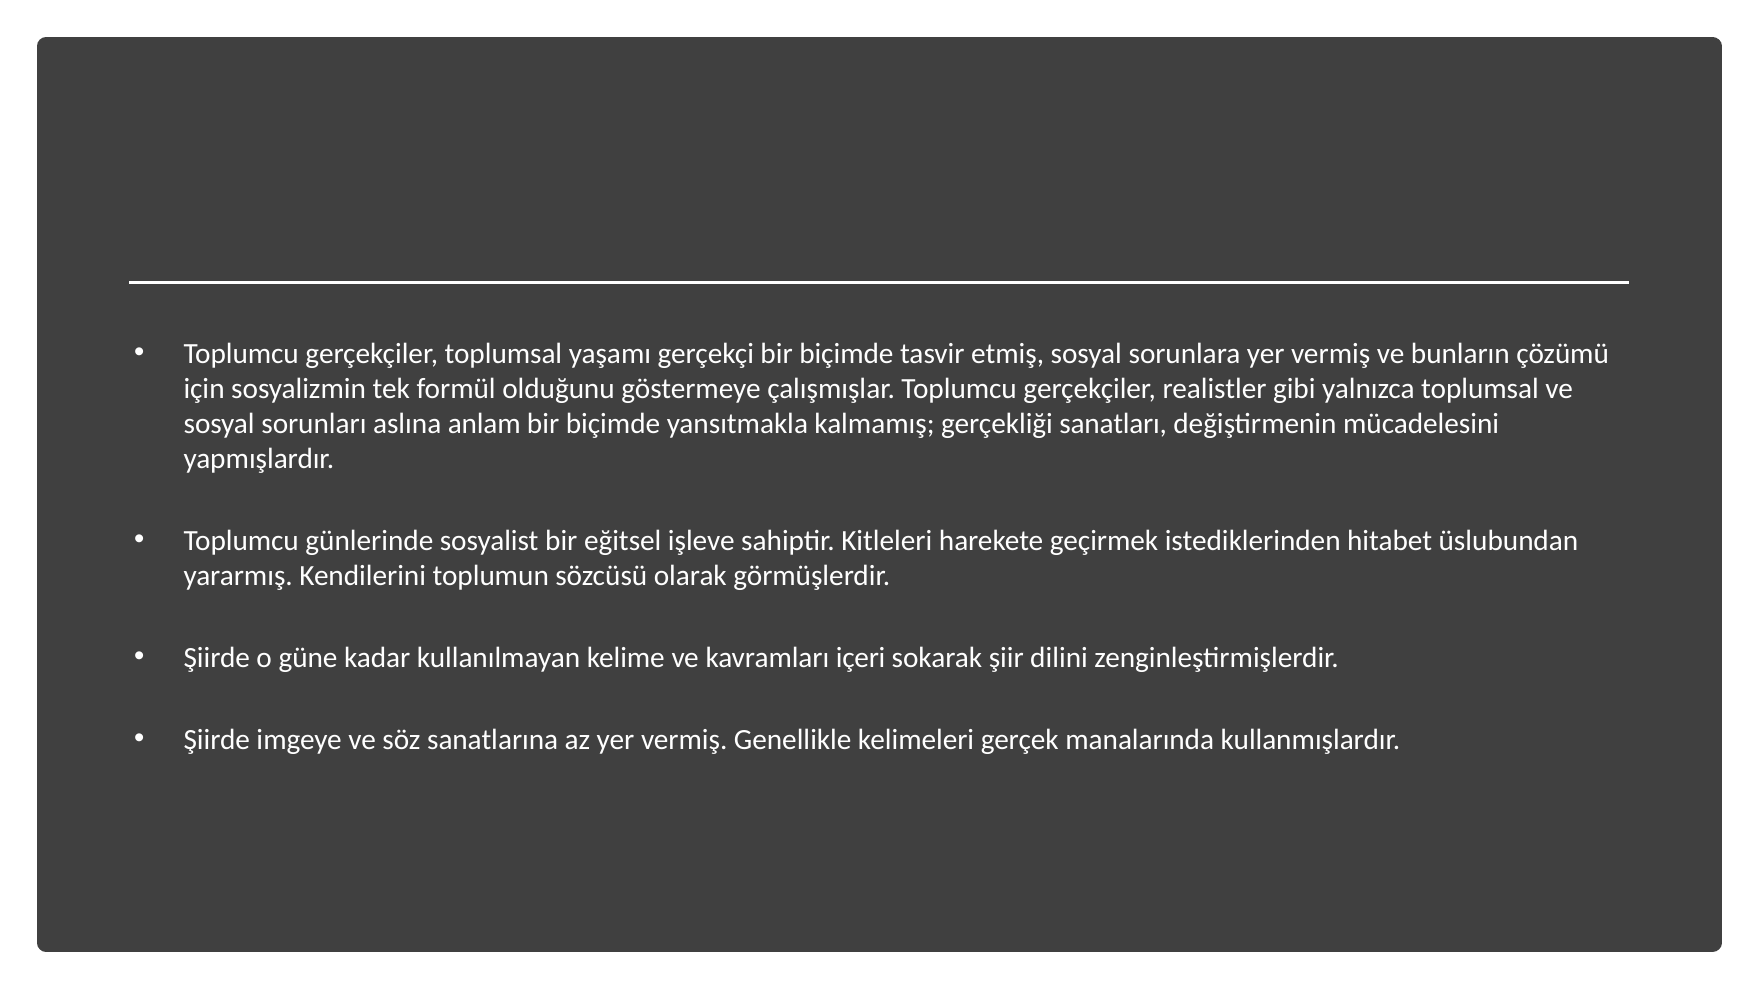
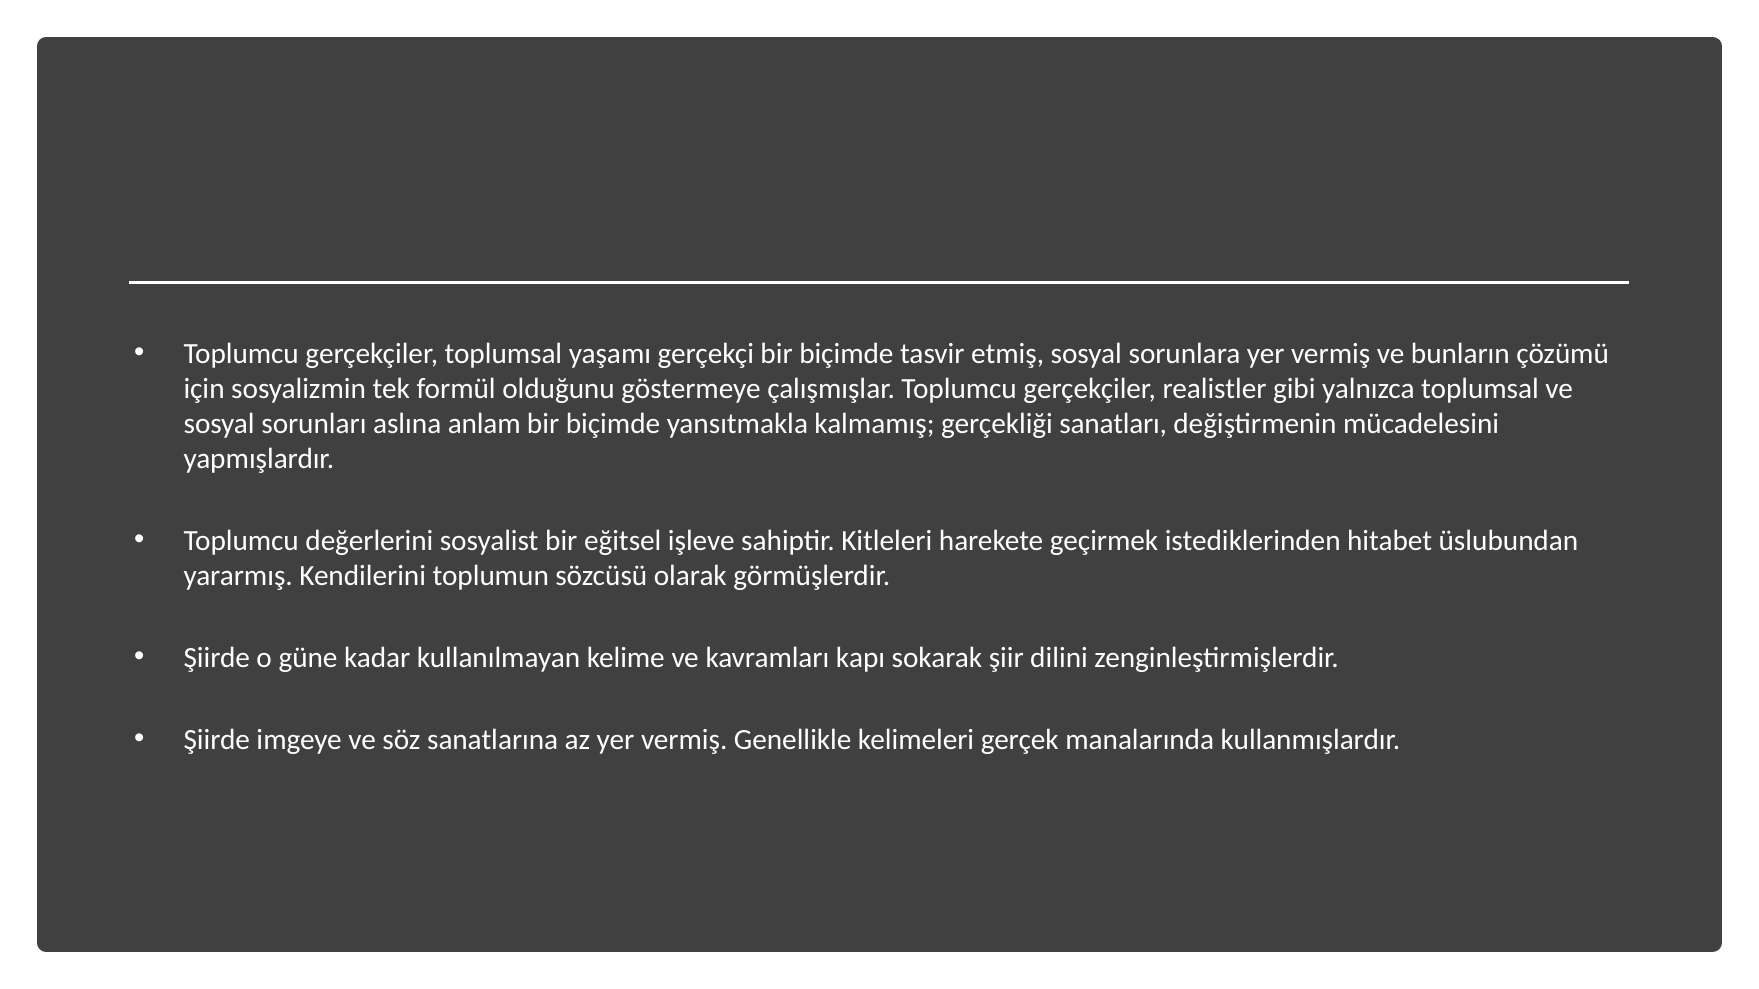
günlerinde: günlerinde -> değerlerini (369, 541)
içeri: içeri -> kapı (861, 658)
